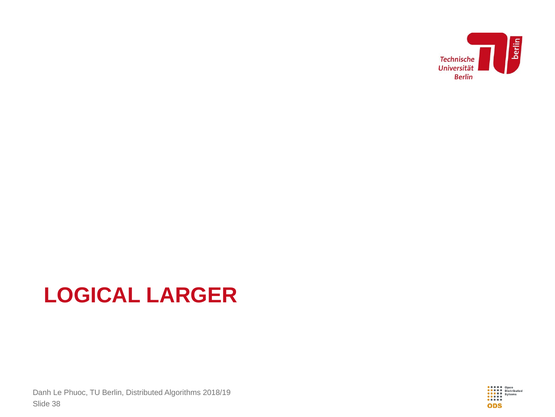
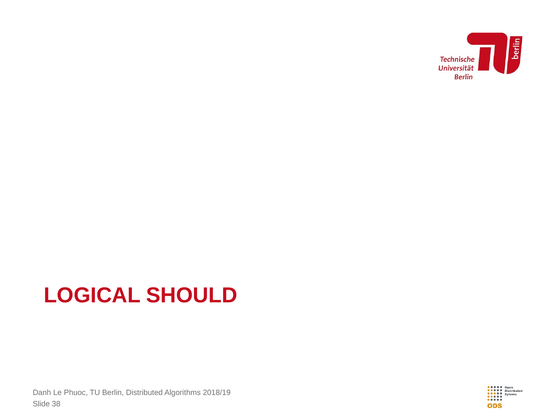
LARGER: LARGER -> SHOULD (192, 295)
